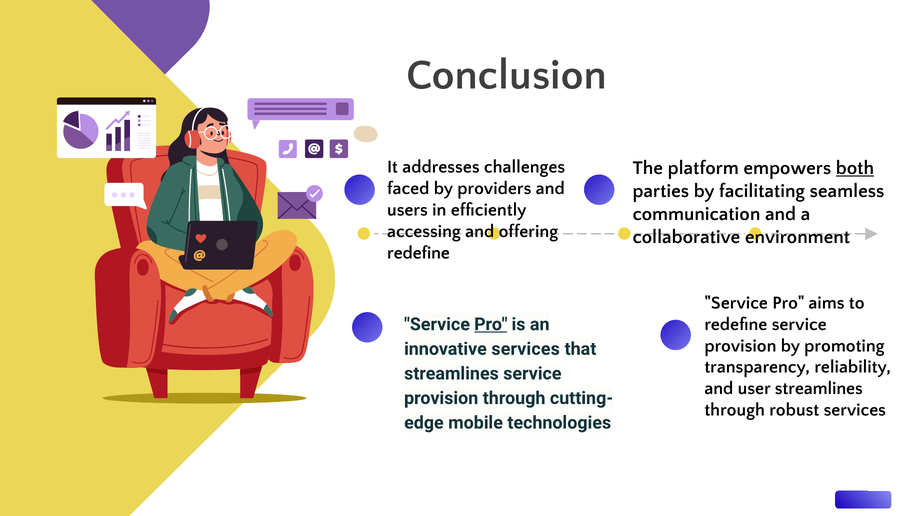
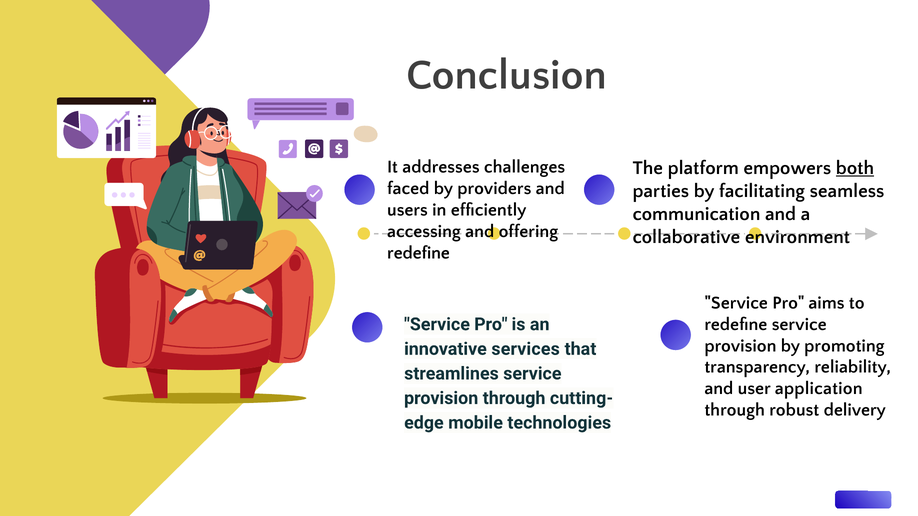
Pro underline: present -> none (491, 325)
user streamlines: streamlines -> application (819, 389)
robust services: services -> delivery (855, 410)
